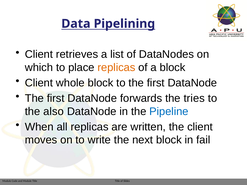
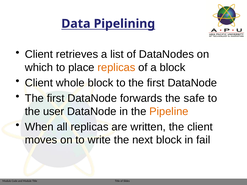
tries: tries -> safe (194, 98)
also: also -> user (54, 112)
Pipeline colour: blue -> orange (169, 112)
